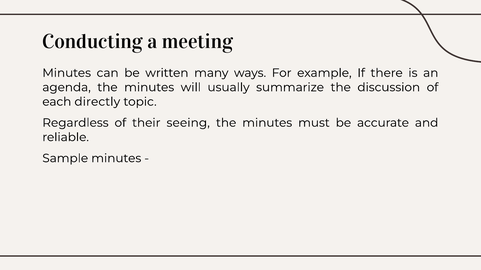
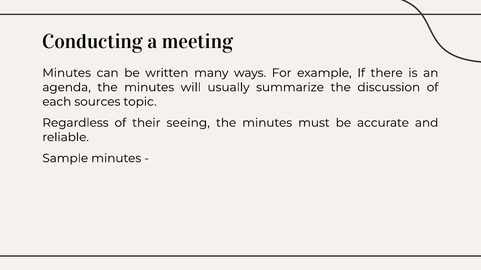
directly: directly -> sources (97, 102)
